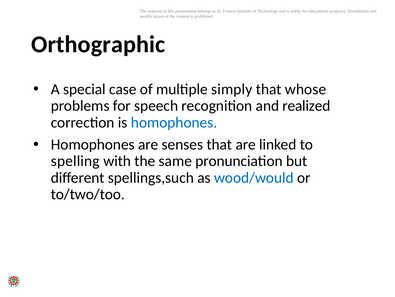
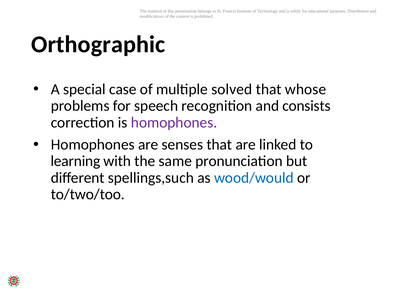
simply: simply -> solved (232, 89)
realized: realized -> consists (306, 106)
homophones colour: blue -> purple (174, 122)
spelling: spelling -> learning (75, 161)
